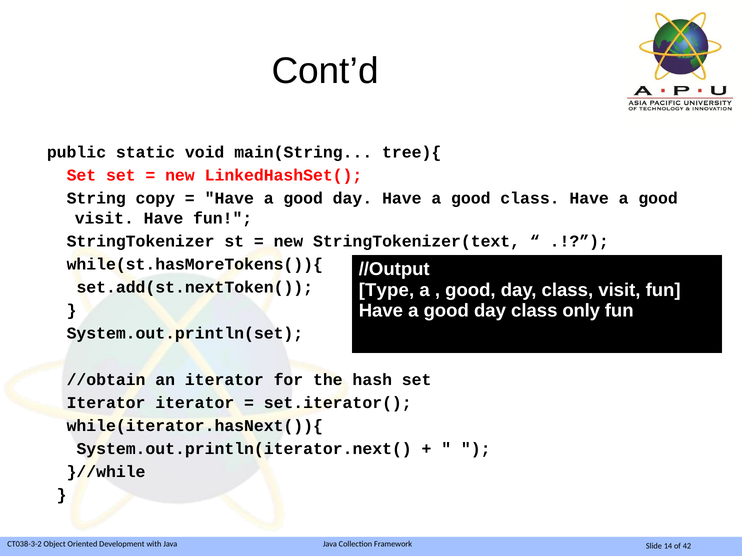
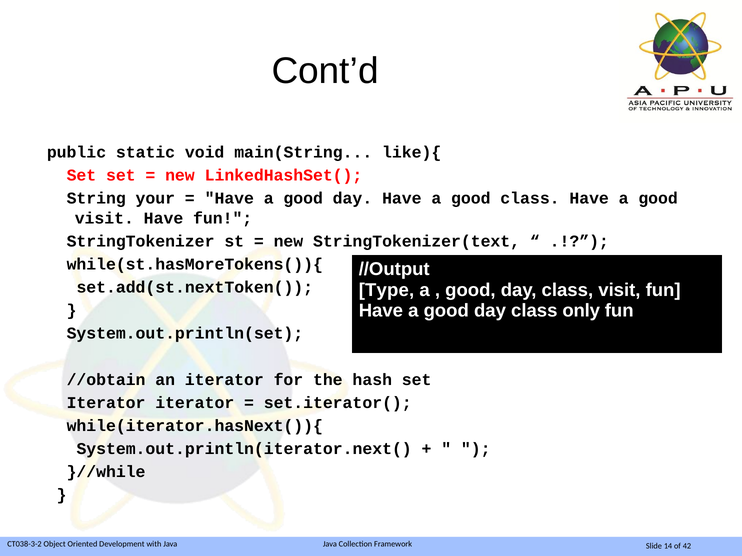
tree){: tree){ -> like){ (412, 152)
copy: copy -> your (155, 199)
